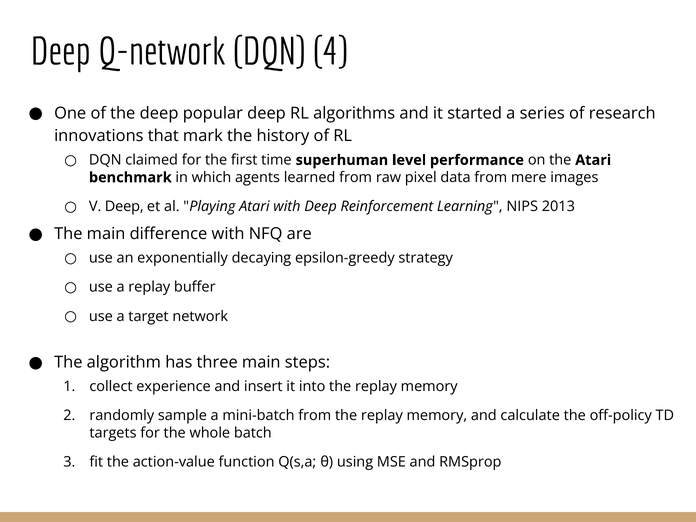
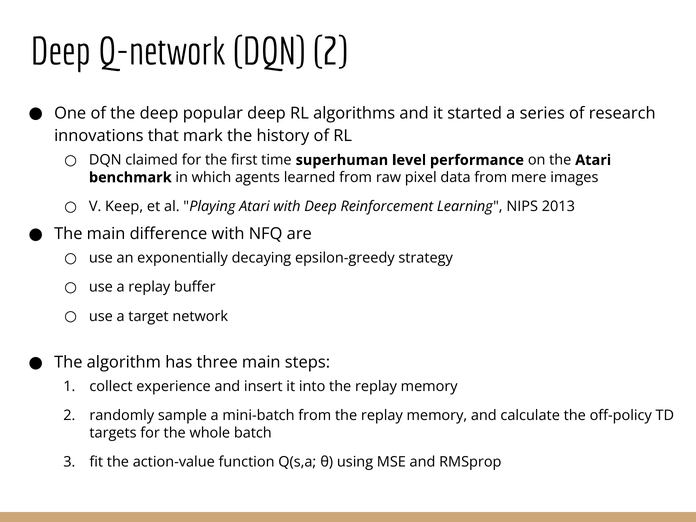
DQN 4: 4 -> 2 (331, 52)
V Deep: Deep -> Keep (124, 207)
